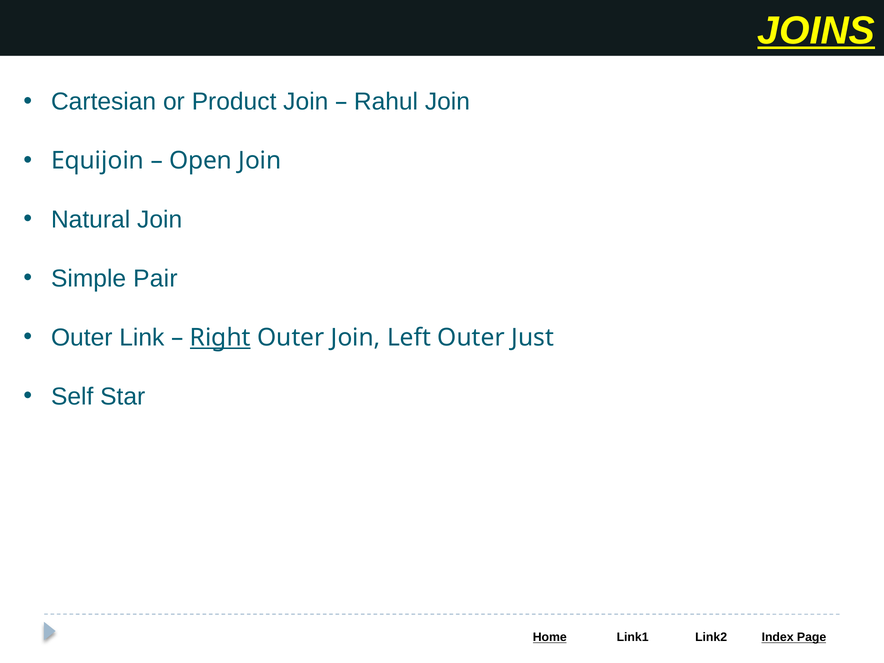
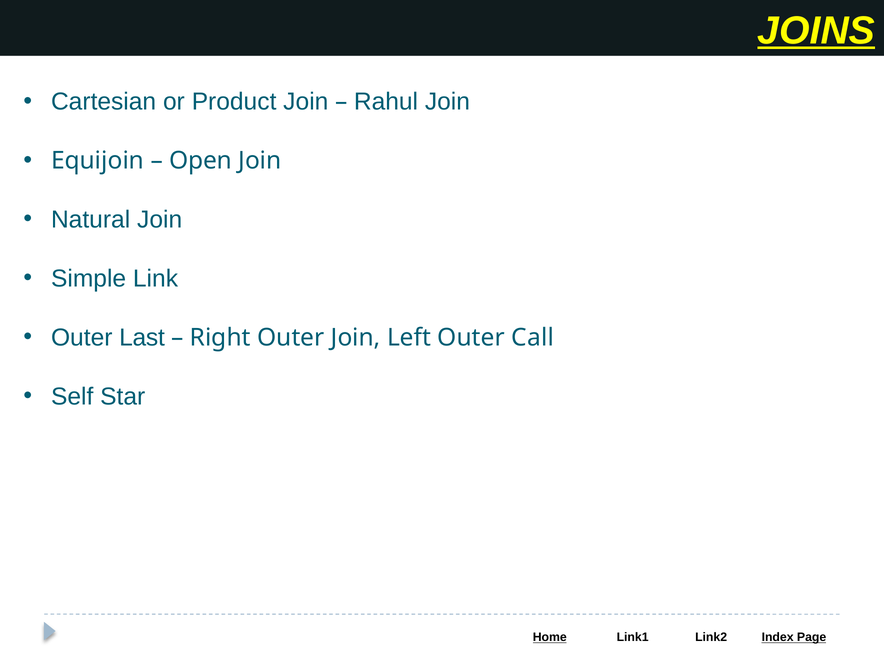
Pair: Pair -> Link (155, 279)
Link: Link -> Last (142, 338)
Right underline: present -> none (220, 338)
Just: Just -> Call (533, 338)
